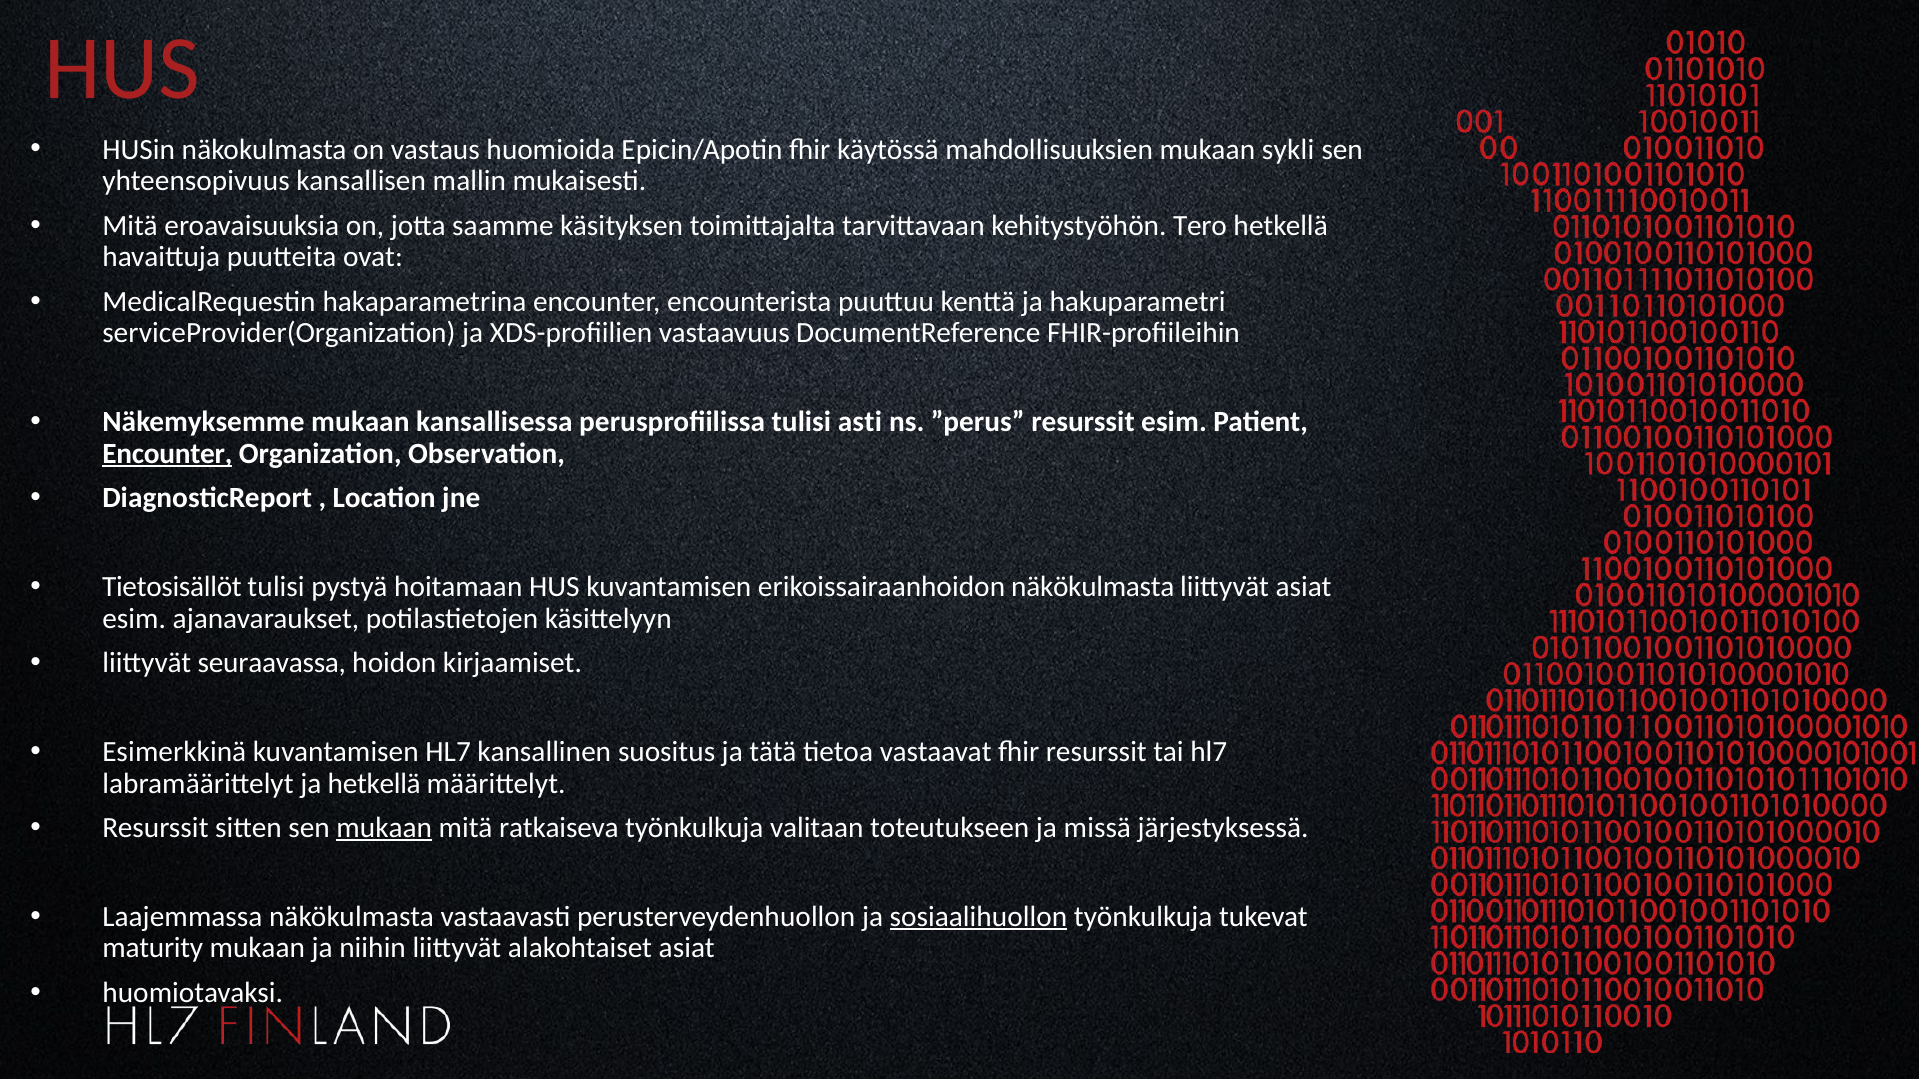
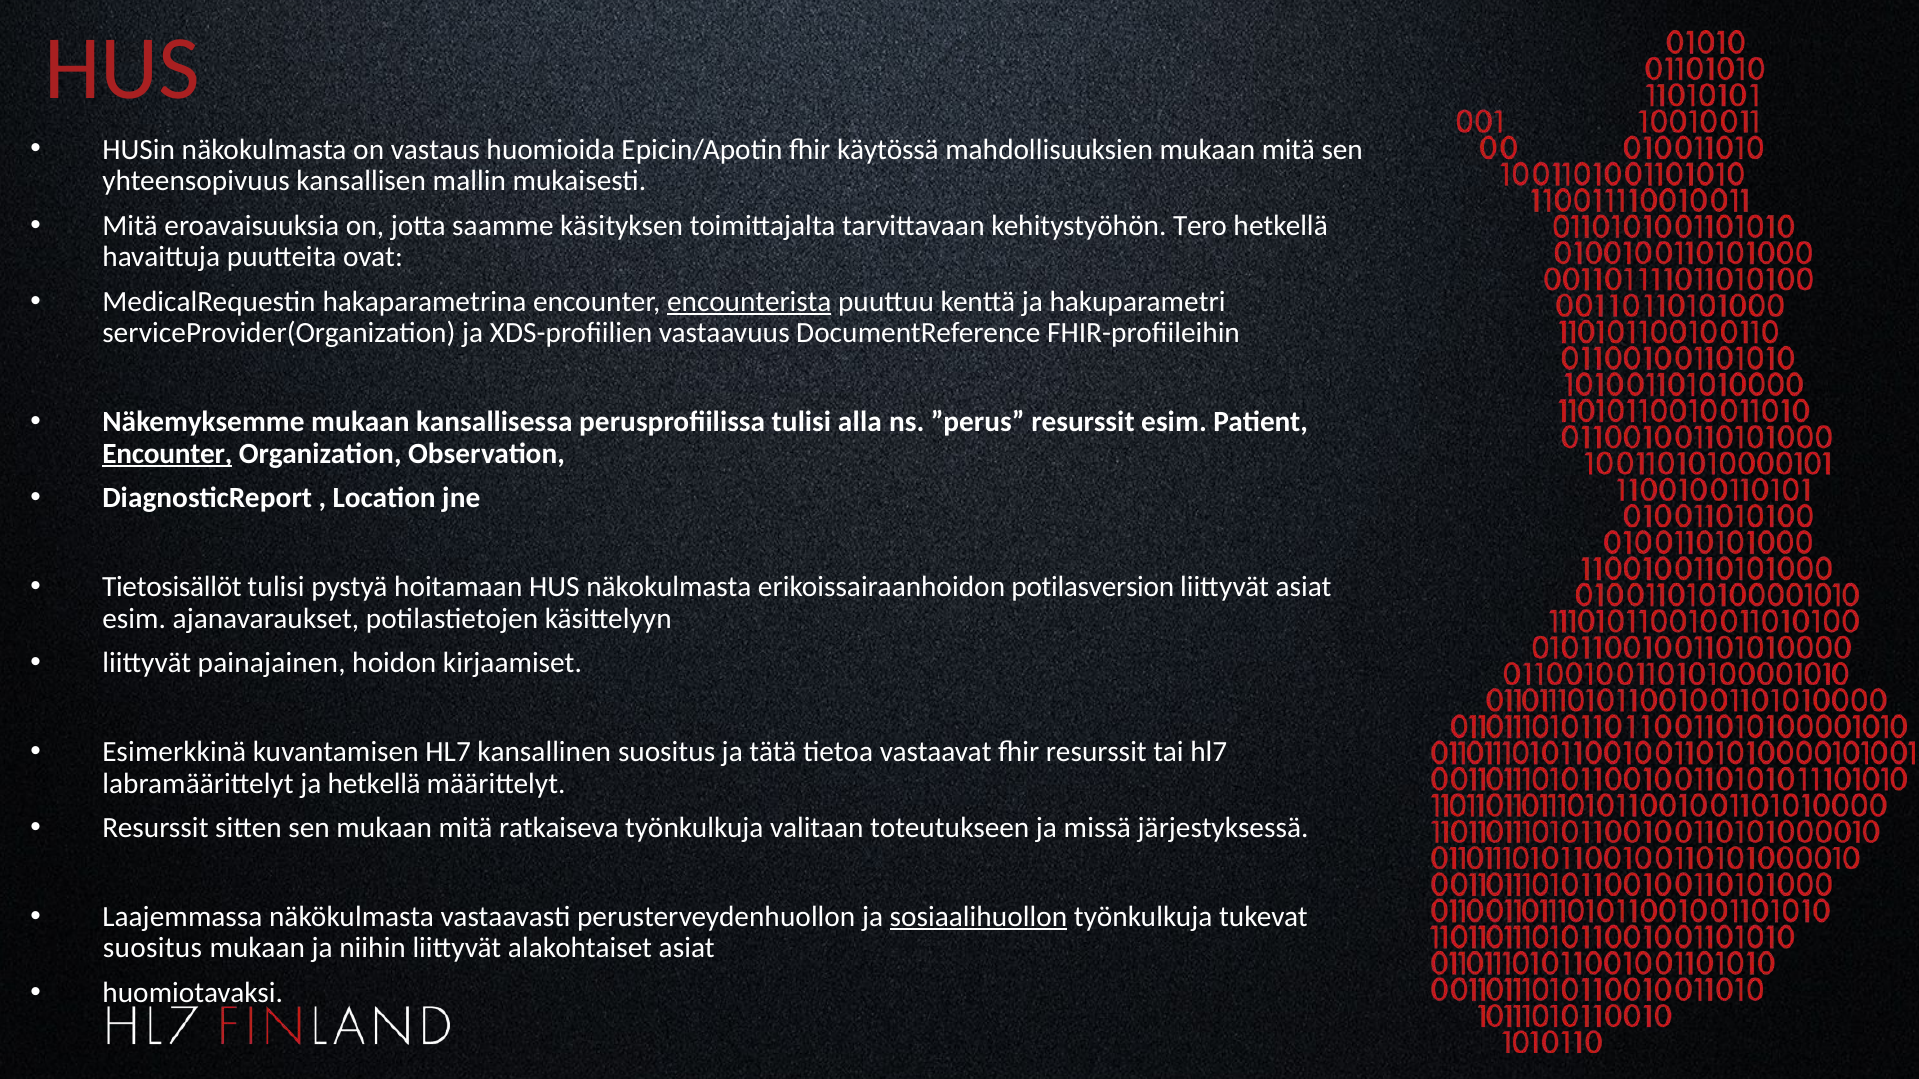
mahdollisuuksien mukaan sykli: sykli -> mitä (1288, 150)
encounterista underline: none -> present (749, 302)
asti: asti -> alla (860, 422)
HUS kuvantamisen: kuvantamisen -> näkokulmasta (669, 587)
erikoissairaanhoidon näkökulmasta: näkökulmasta -> potilasversion (1093, 587)
seuraavassa: seuraavassa -> painajainen (272, 663)
mukaan underline: present -> none (384, 828)
maturity: maturity -> suositus (153, 949)
